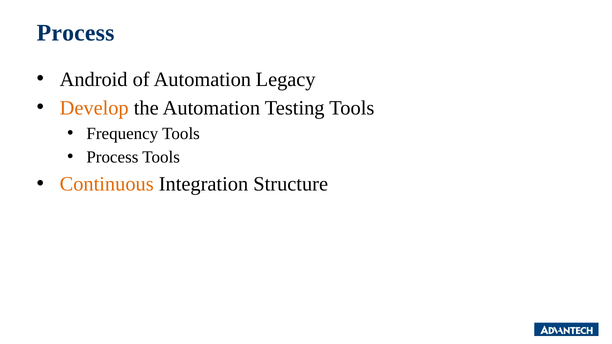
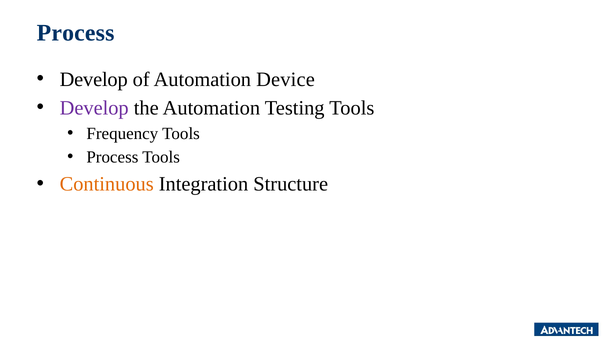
Android: Android -> Develop (94, 79)
Legacy: Legacy -> Device (286, 79)
Develop colour: orange -> purple (94, 108)
